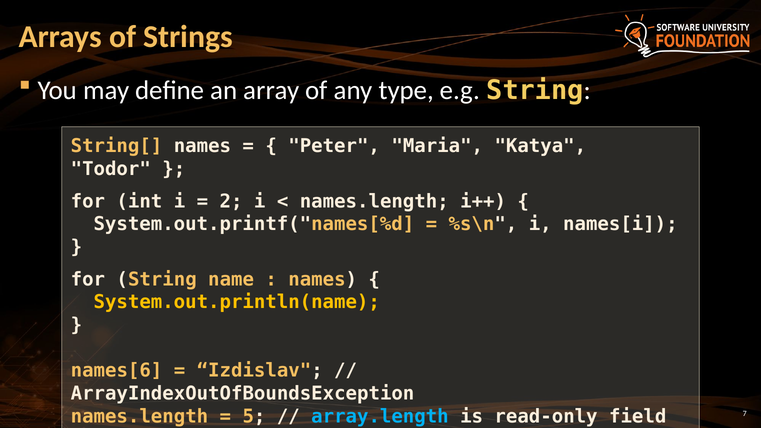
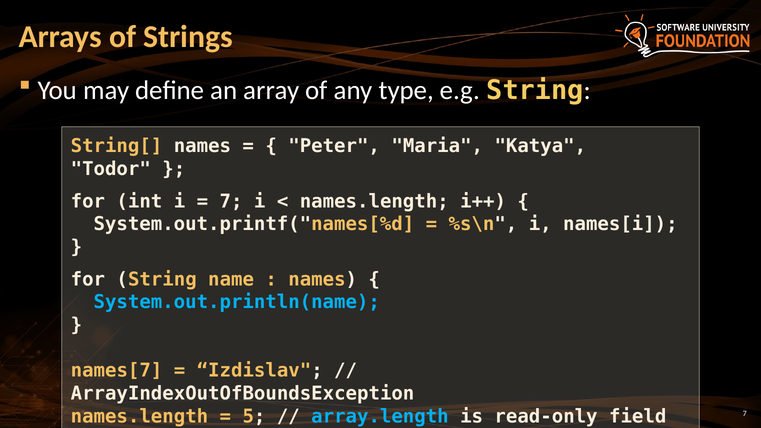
2: 2 -> 7 (231, 201)
System.out.println(name colour: yellow -> light blue (237, 302)
names[6: names[6 -> names[7 (117, 371)
